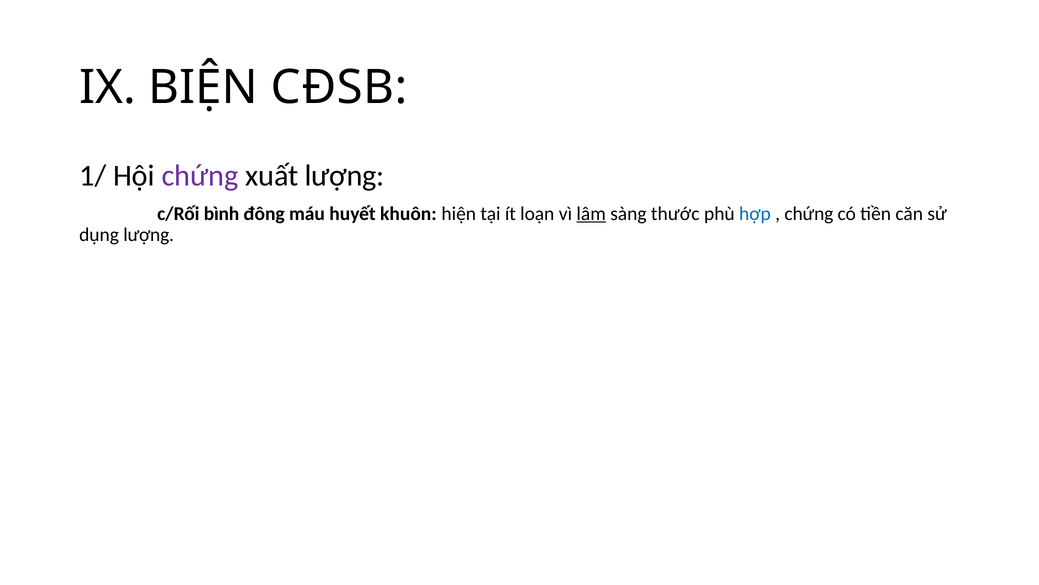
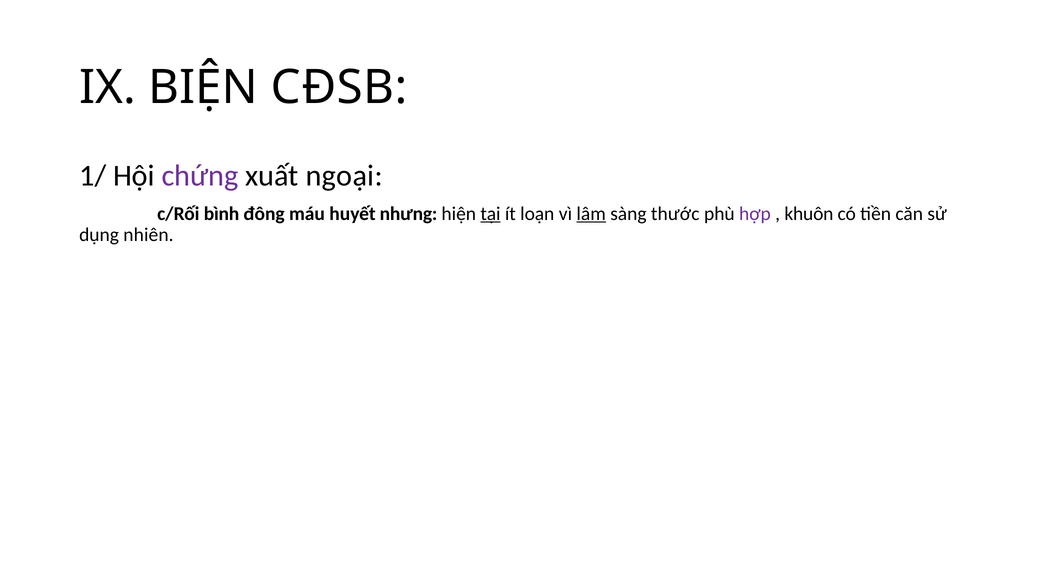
xuất lượng: lượng -> ngoại (344, 176)
khuôn: khuôn -> nhưng (409, 213)
tại underline: none -> present (490, 213)
hợp colour: blue -> purple (755, 213)
chứng: chứng -> khuôn (809, 213)
dụng lượng: lượng -> nhiên (148, 234)
